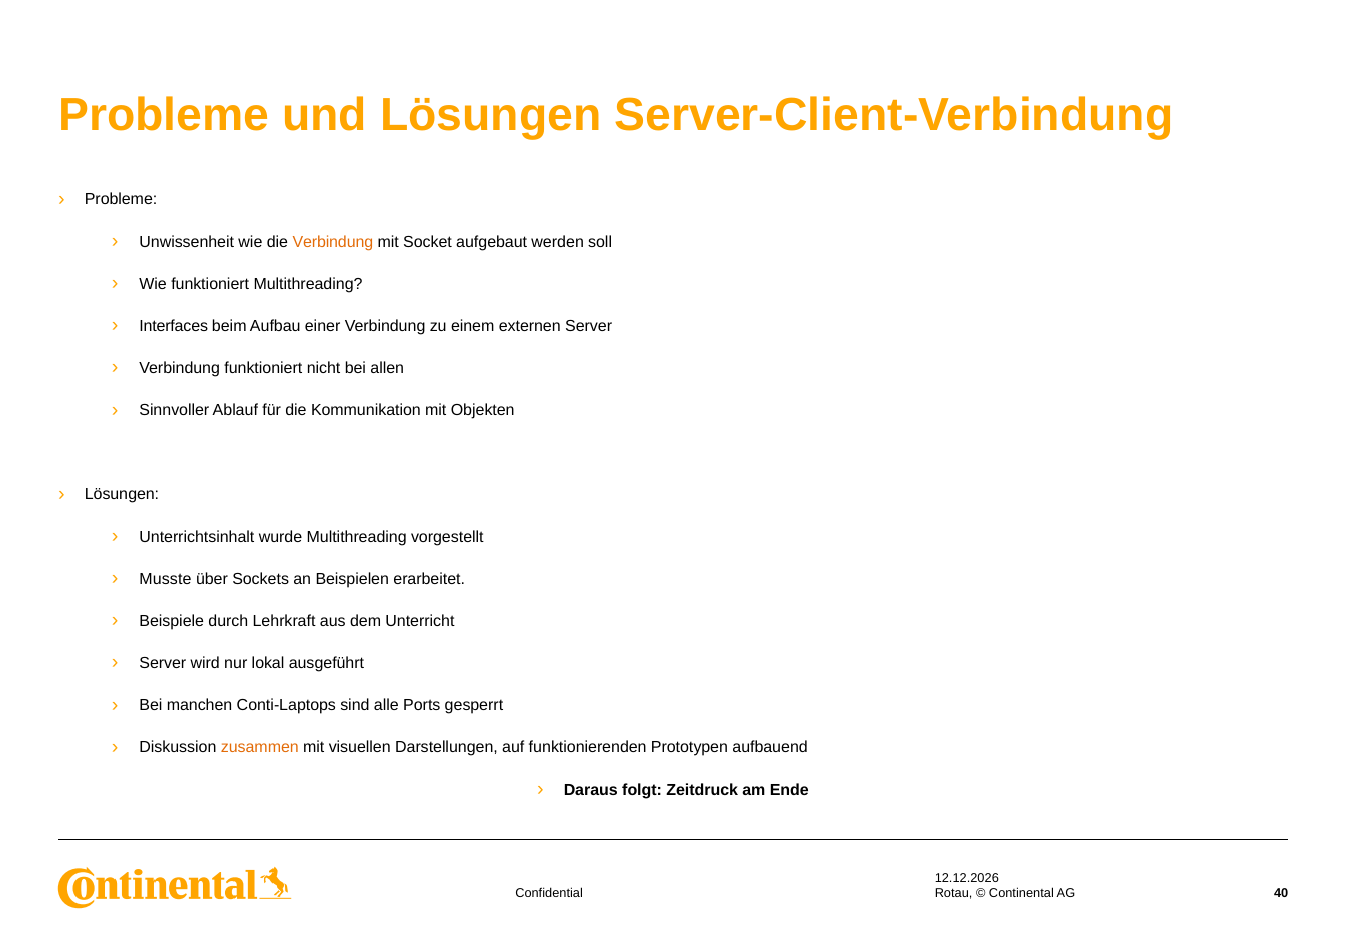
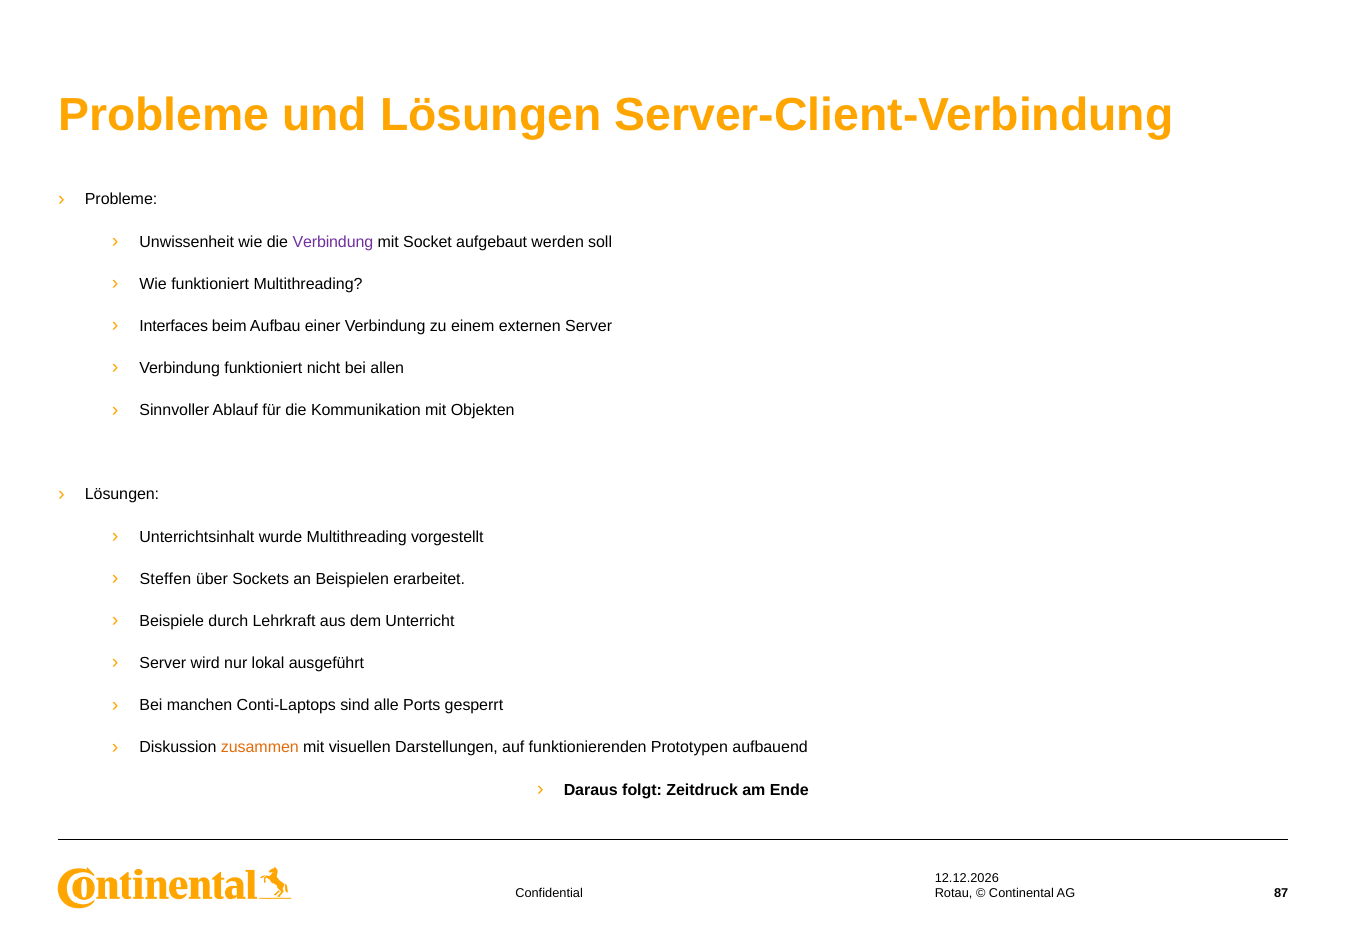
Verbindung colour: orange -> purple (333, 242)
Musste: Musste -> Steffen (165, 579)
40: 40 -> 87 (1281, 893)
